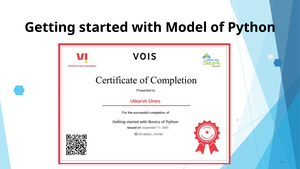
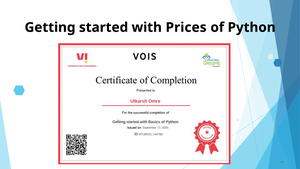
Model: Model -> Prices (186, 27)
